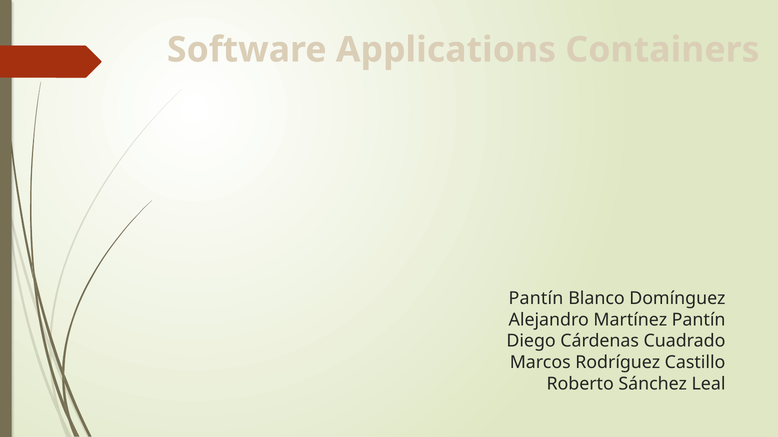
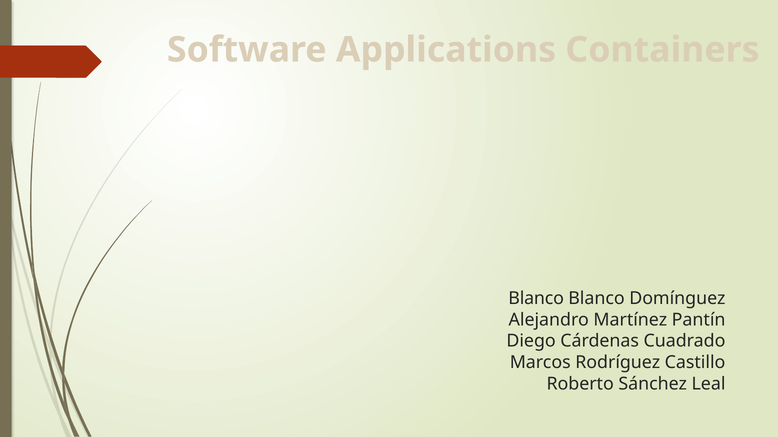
Pantín: Pantín -> Blanco (536, 299)
